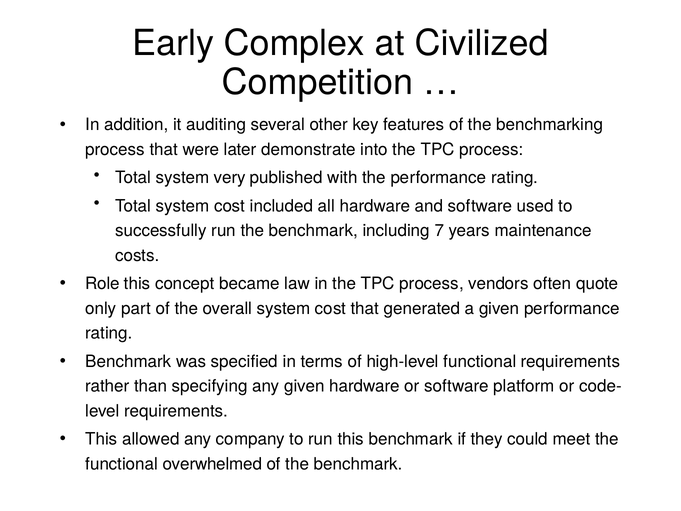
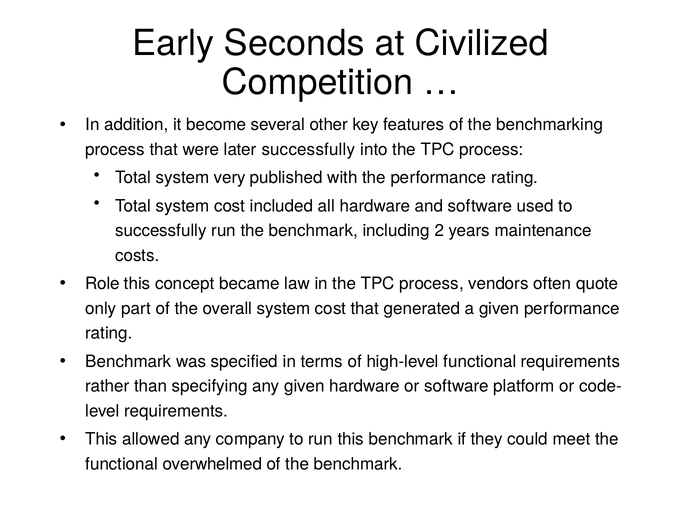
Complex: Complex -> Seconds (294, 43)
auditing: auditing -> become (216, 125)
later demonstrate: demonstrate -> successfully (308, 150)
7: 7 -> 2 (439, 231)
